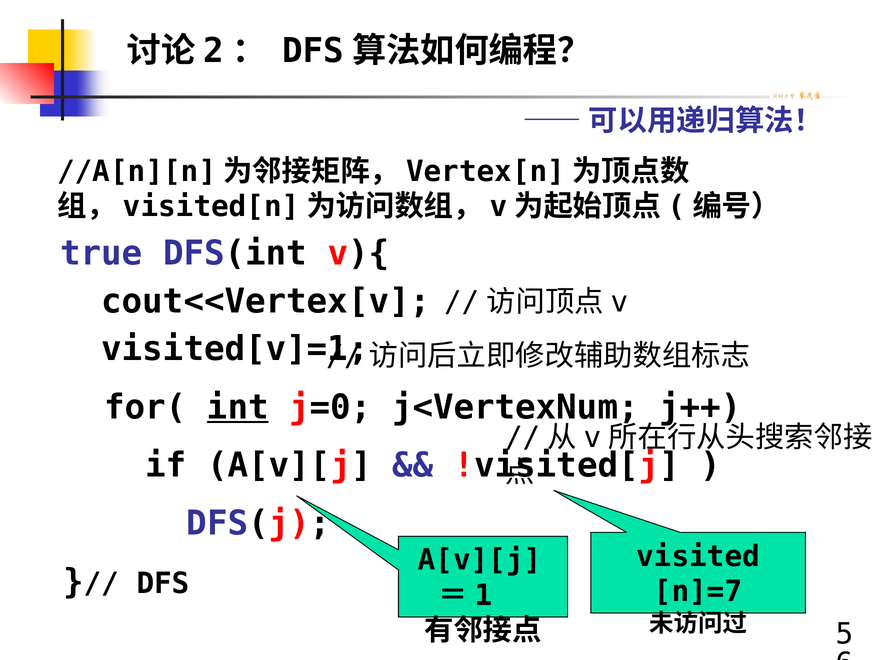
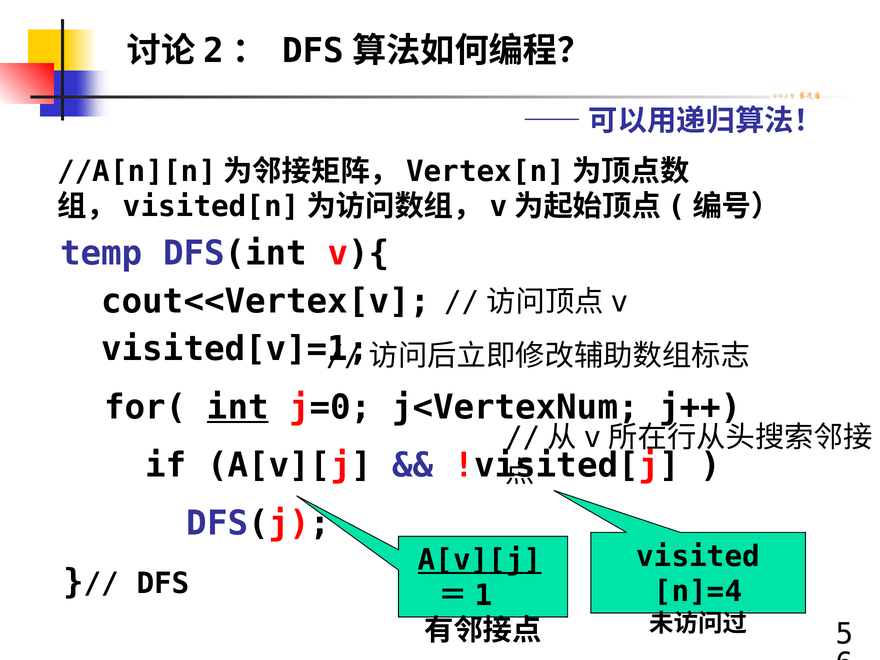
true: true -> temp (101, 253)
A[v][j underline: none -> present (480, 560)
n]=7: n]=7 -> n]=4 (698, 592)
